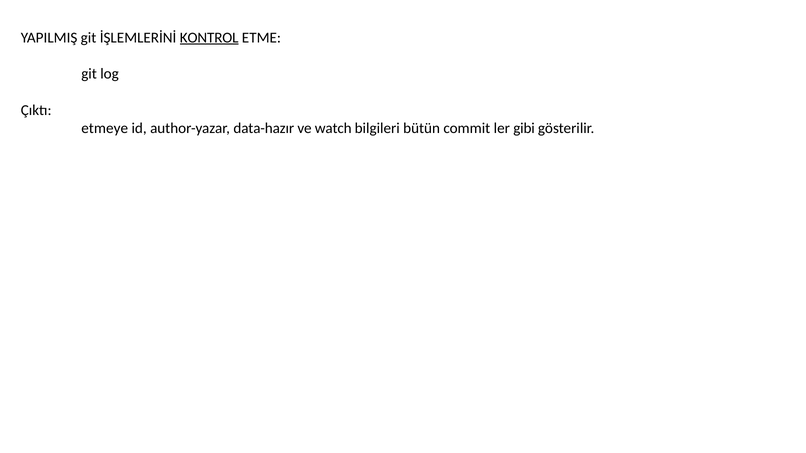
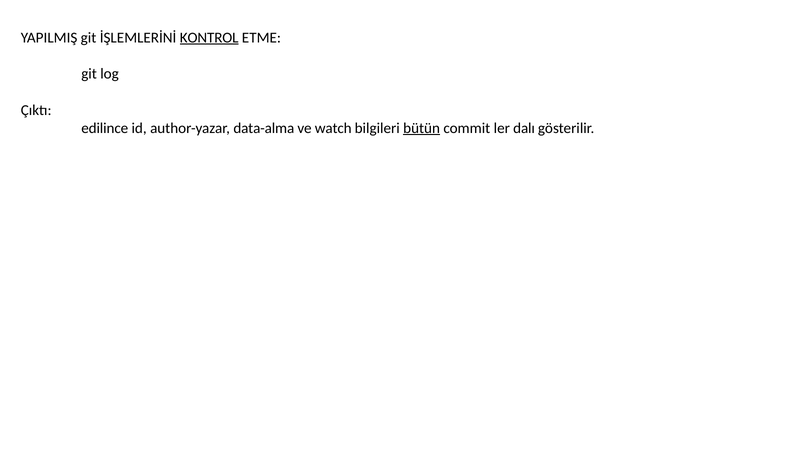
etmeye: etmeye -> edilince (105, 128)
data-hazır: data-hazır -> data-alma (264, 128)
bütün underline: none -> present (422, 128)
gibi: gibi -> dalı (524, 128)
